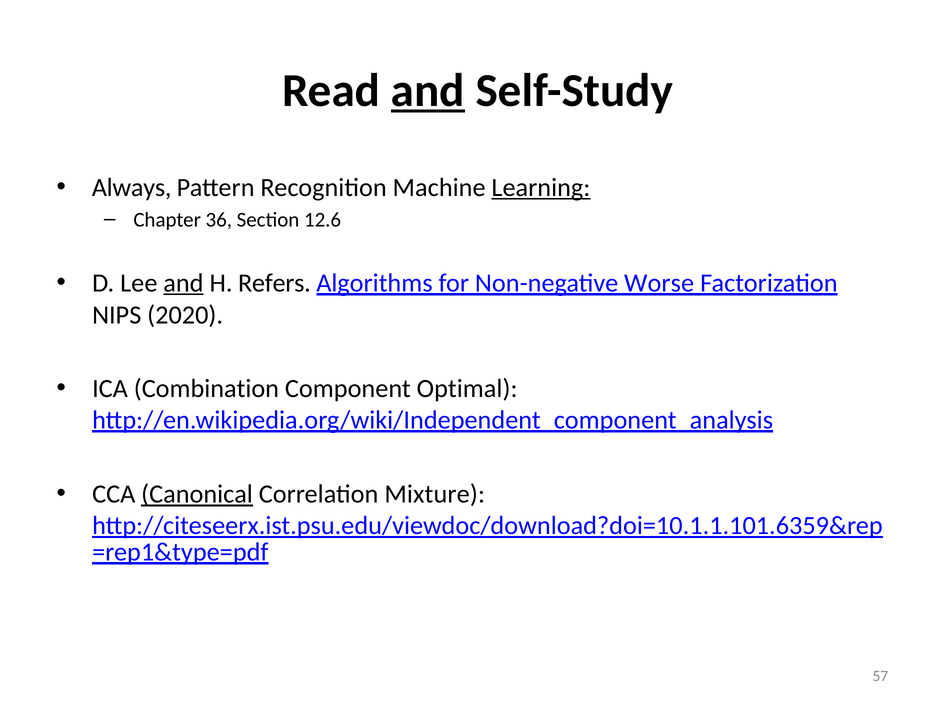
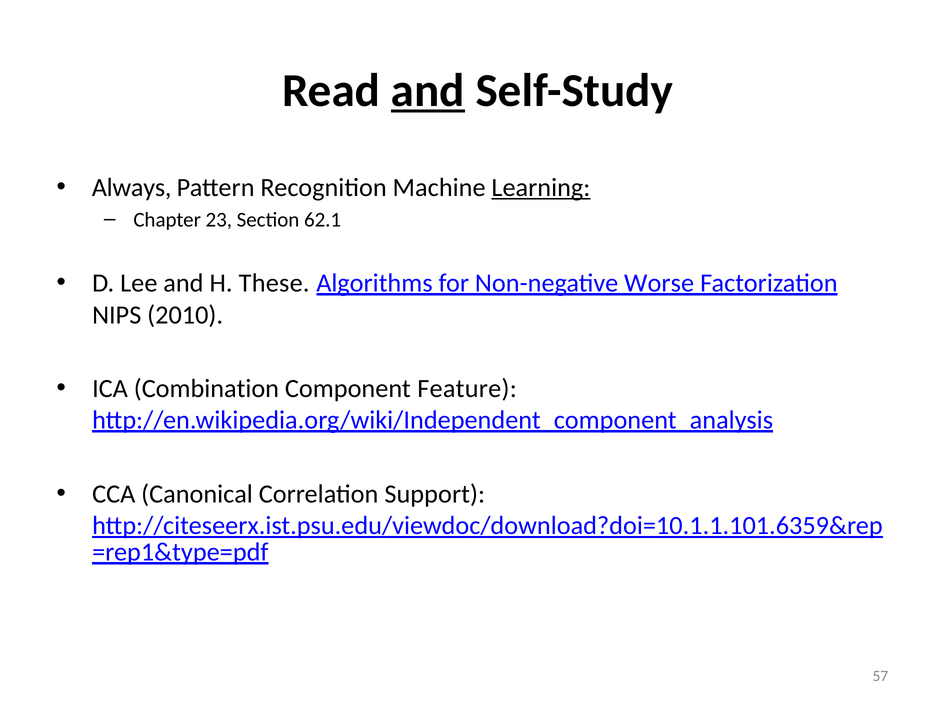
36: 36 -> 23 (219, 220)
12.6: 12.6 -> 62.1 (323, 220)
and underline: present -> none (183, 283)
Refers: Refers -> These (274, 283)
2020: 2020 -> 2010 (185, 315)
Optimal: Optimal -> Feature (467, 389)
Canonical underline: present -> none (197, 495)
Mixture: Mixture -> Support (435, 495)
